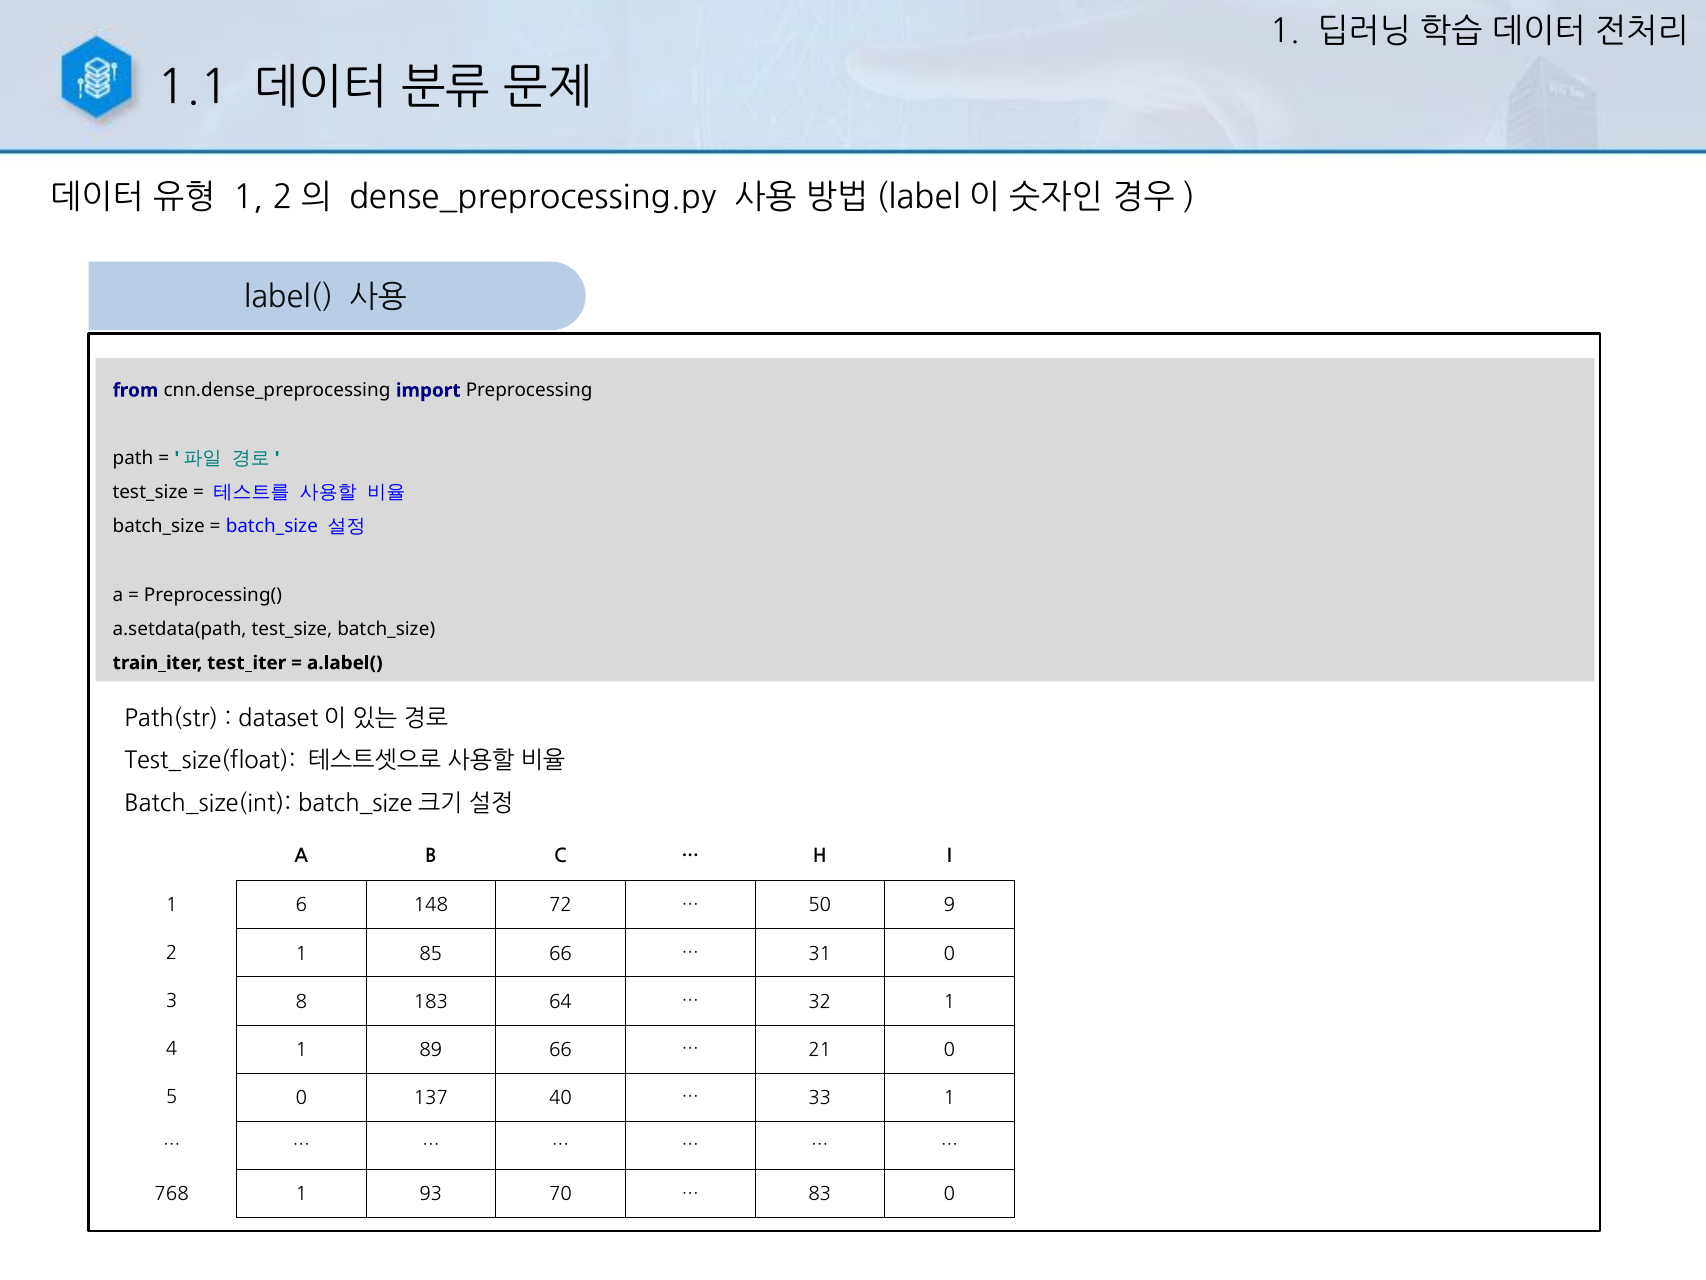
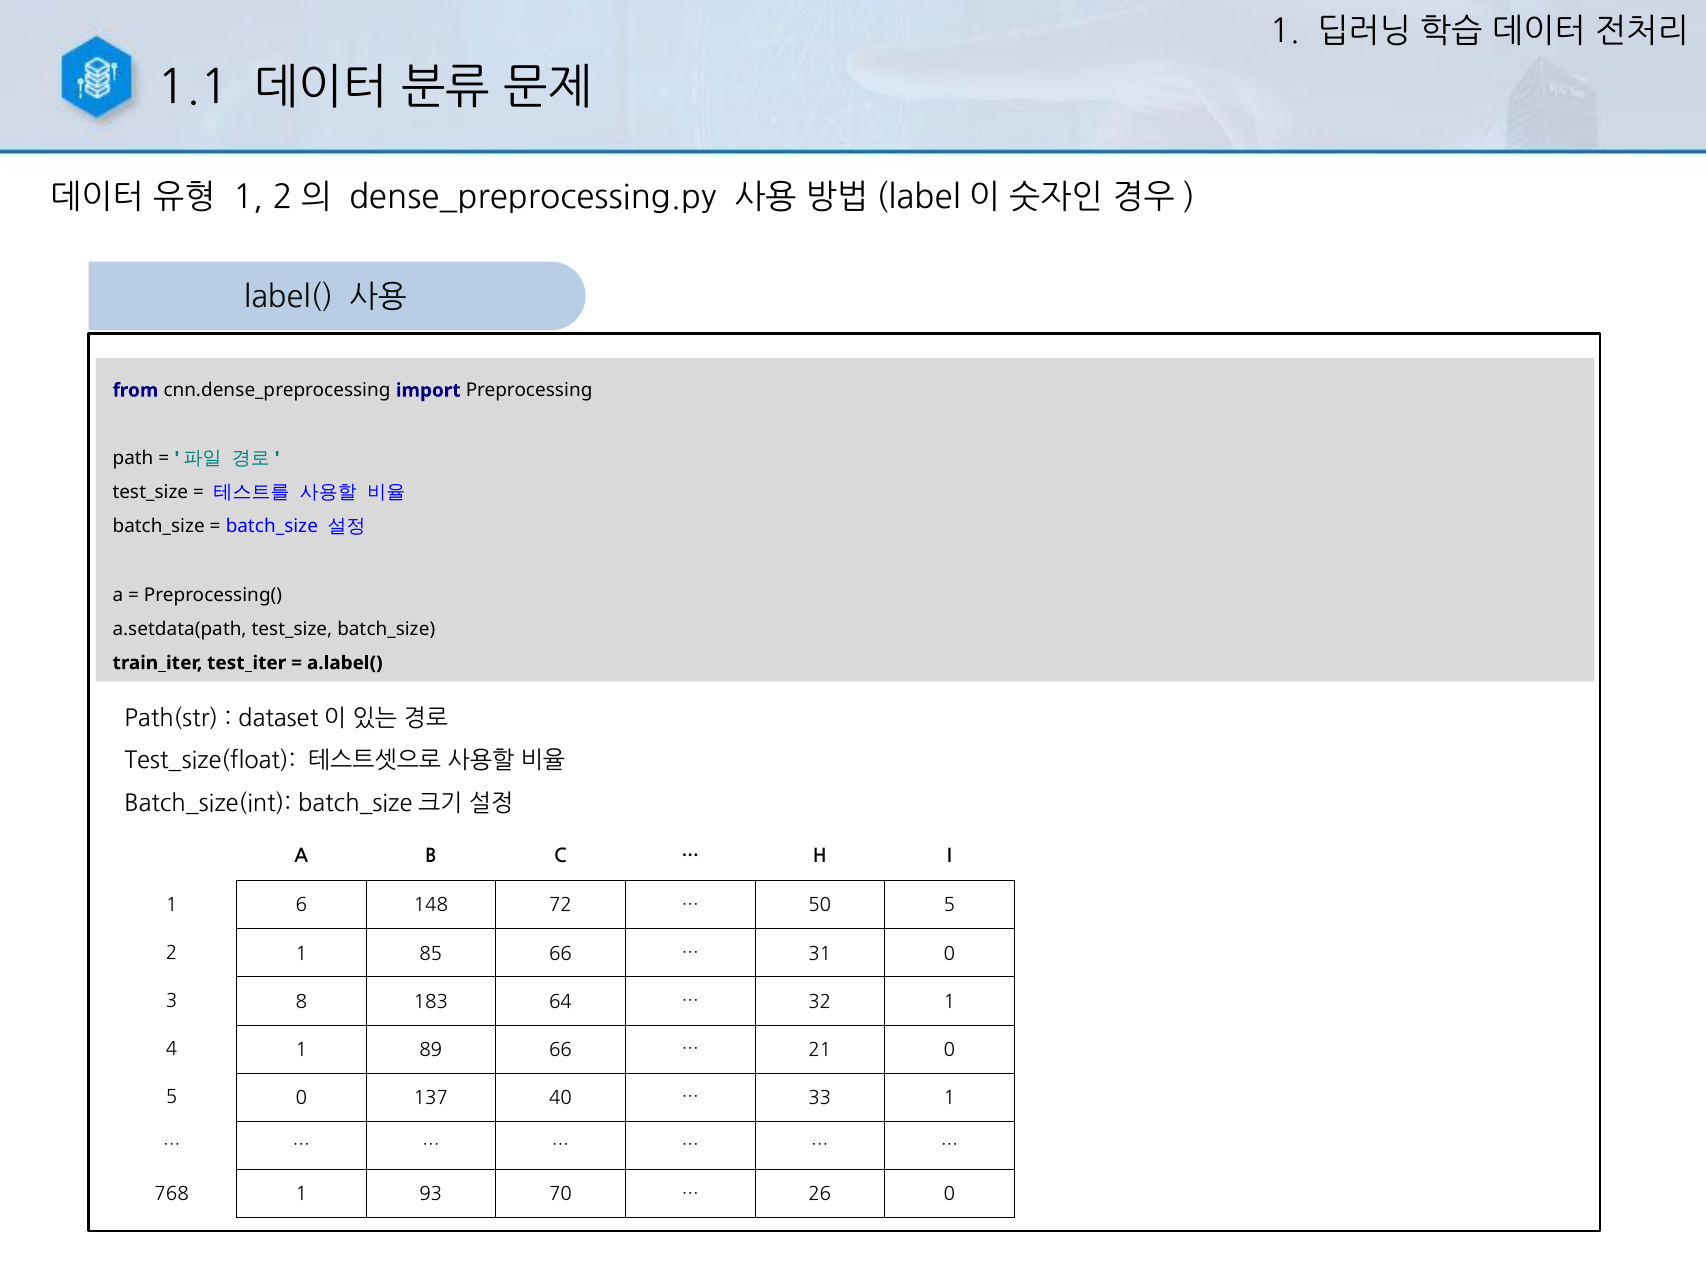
50 9: 9 -> 5 (949, 905)
83: 83 -> 26 (820, 1194)
